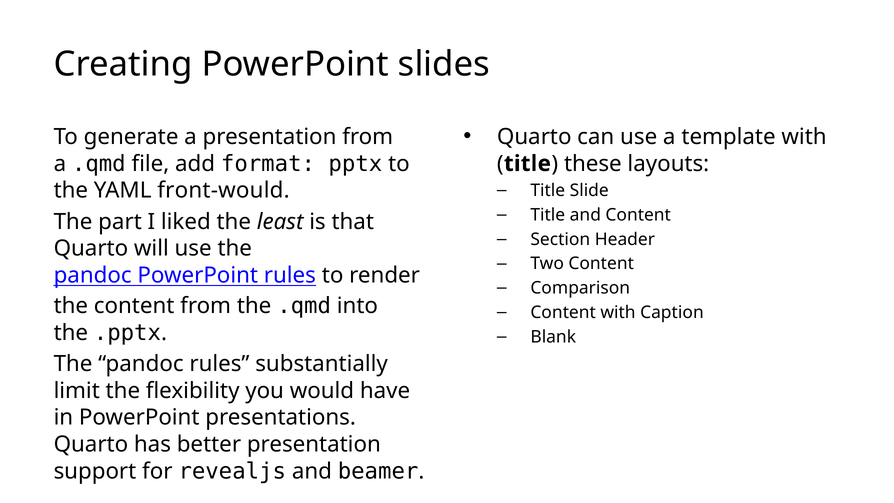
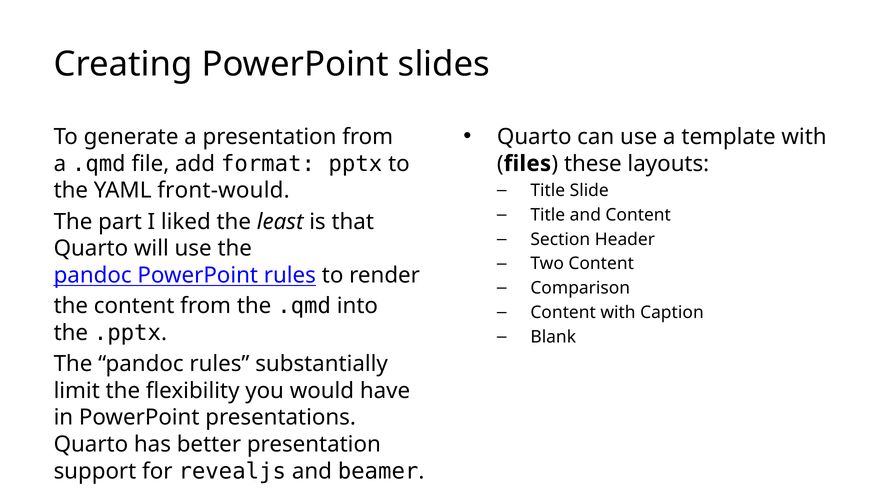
title: title -> files (527, 164)
